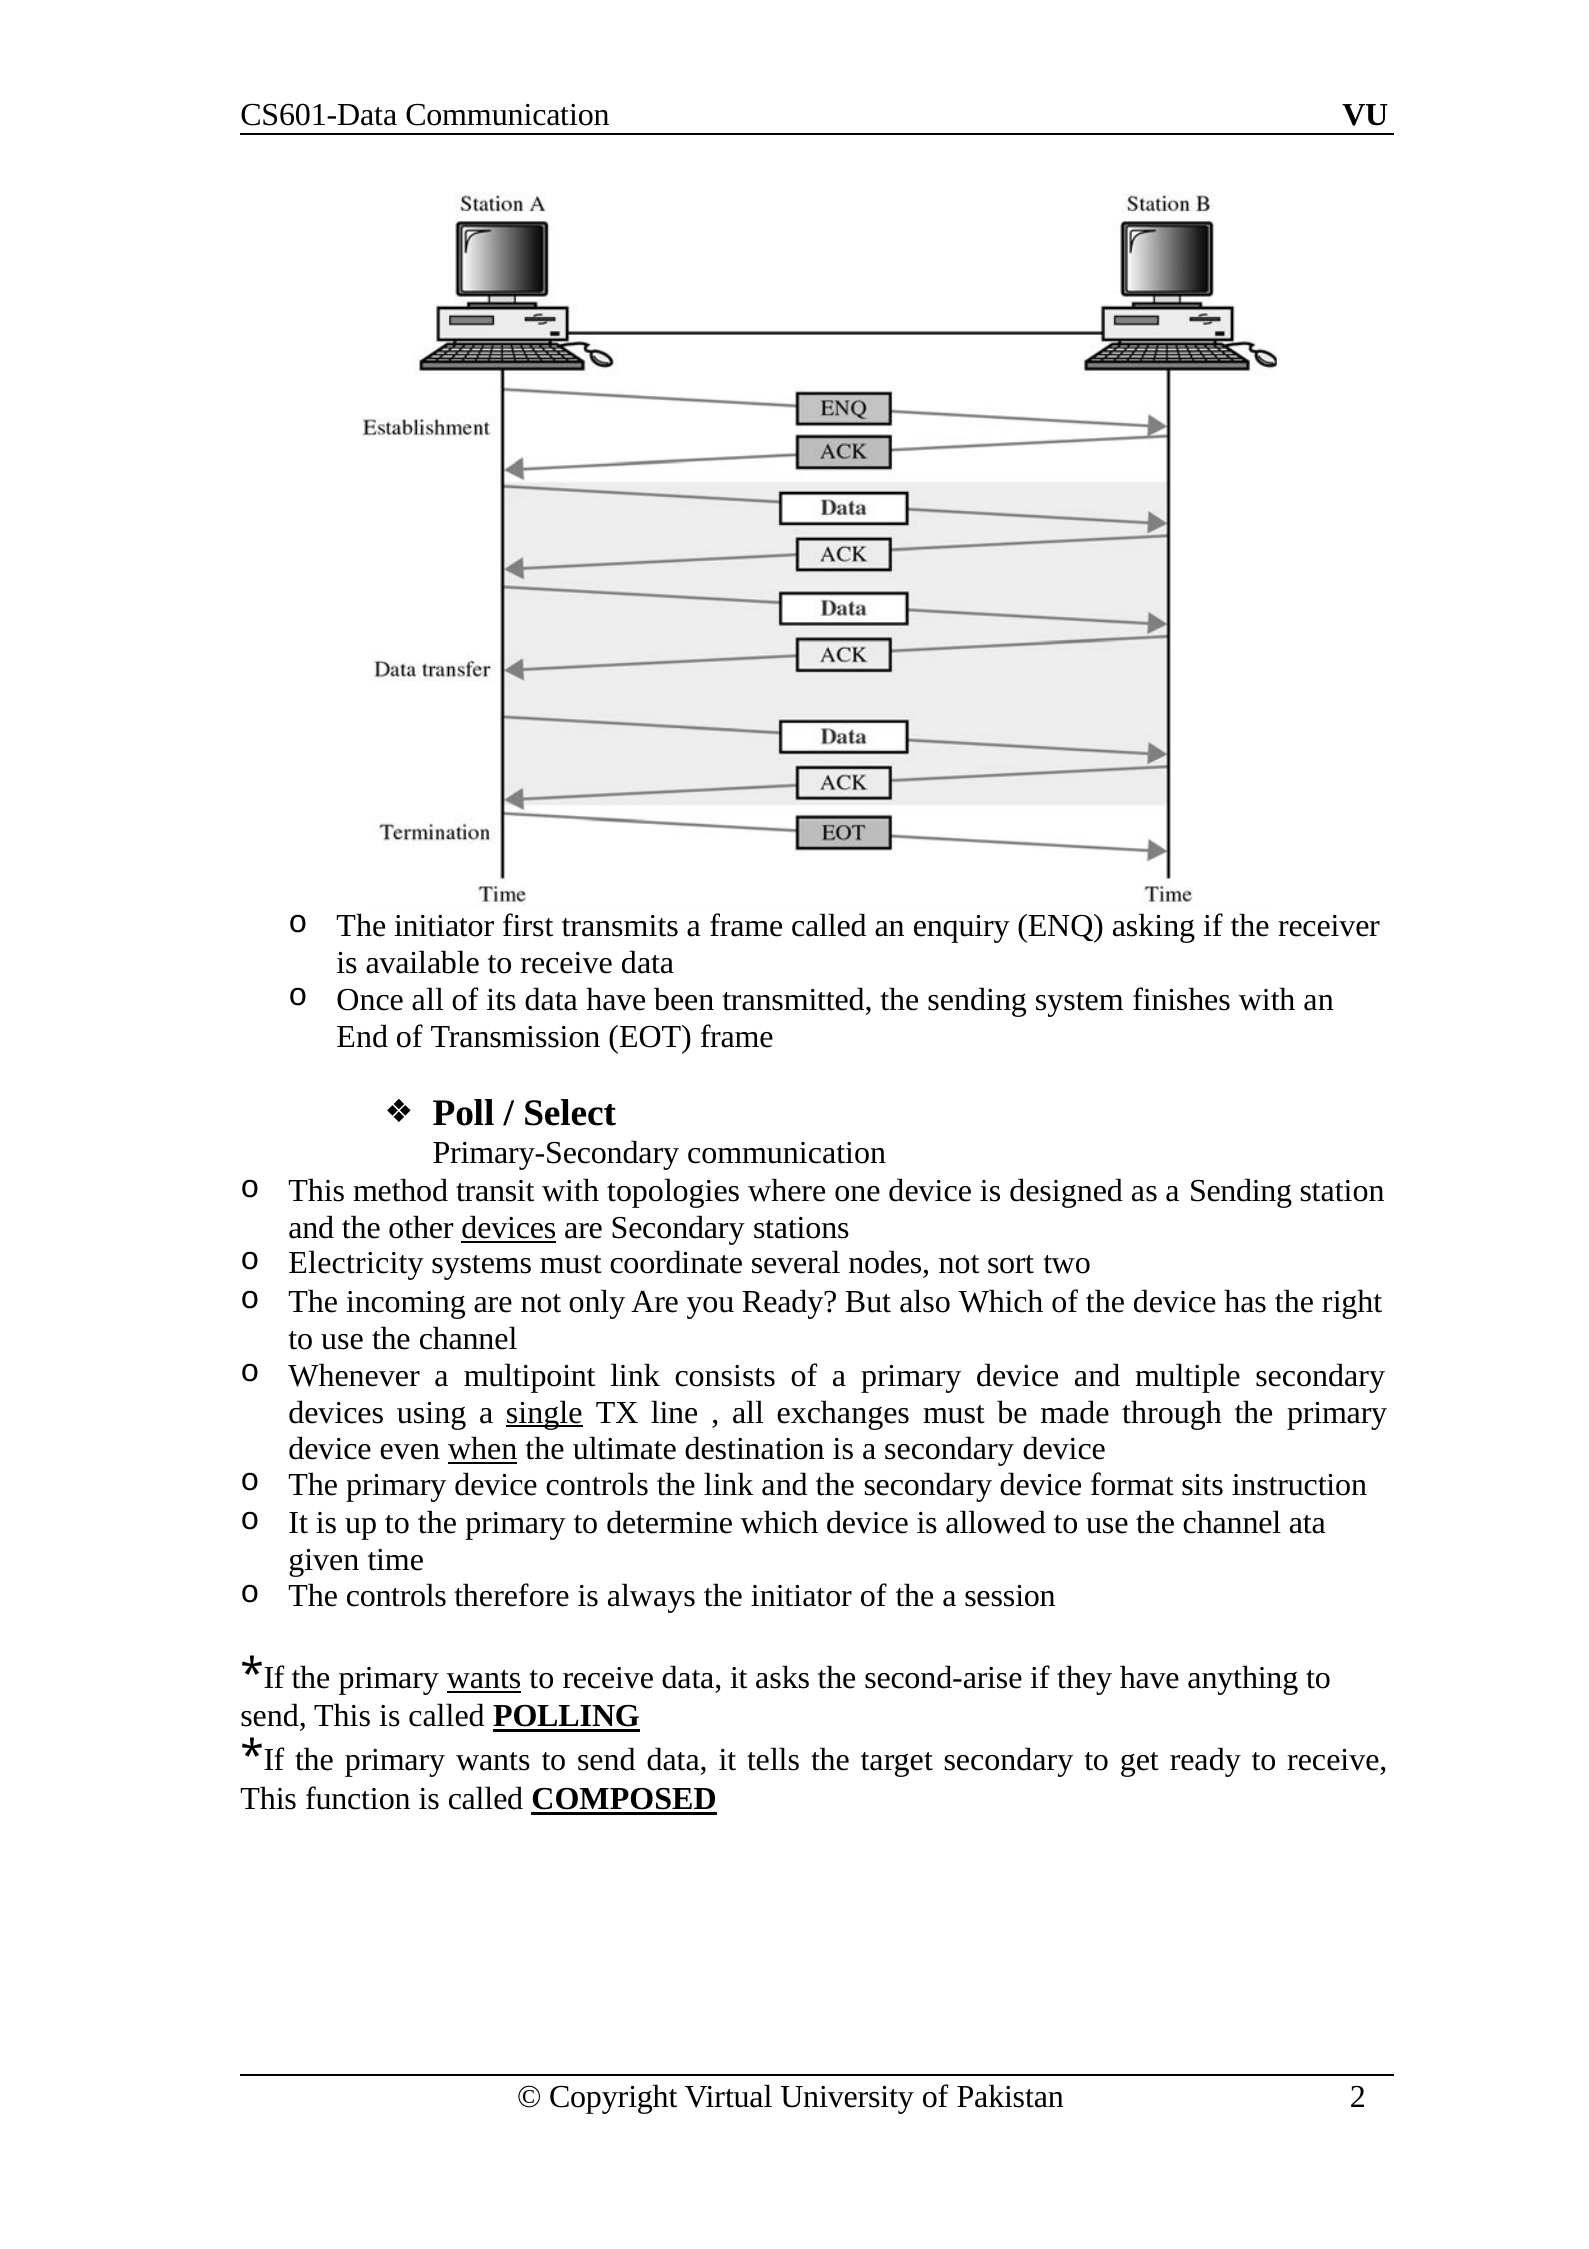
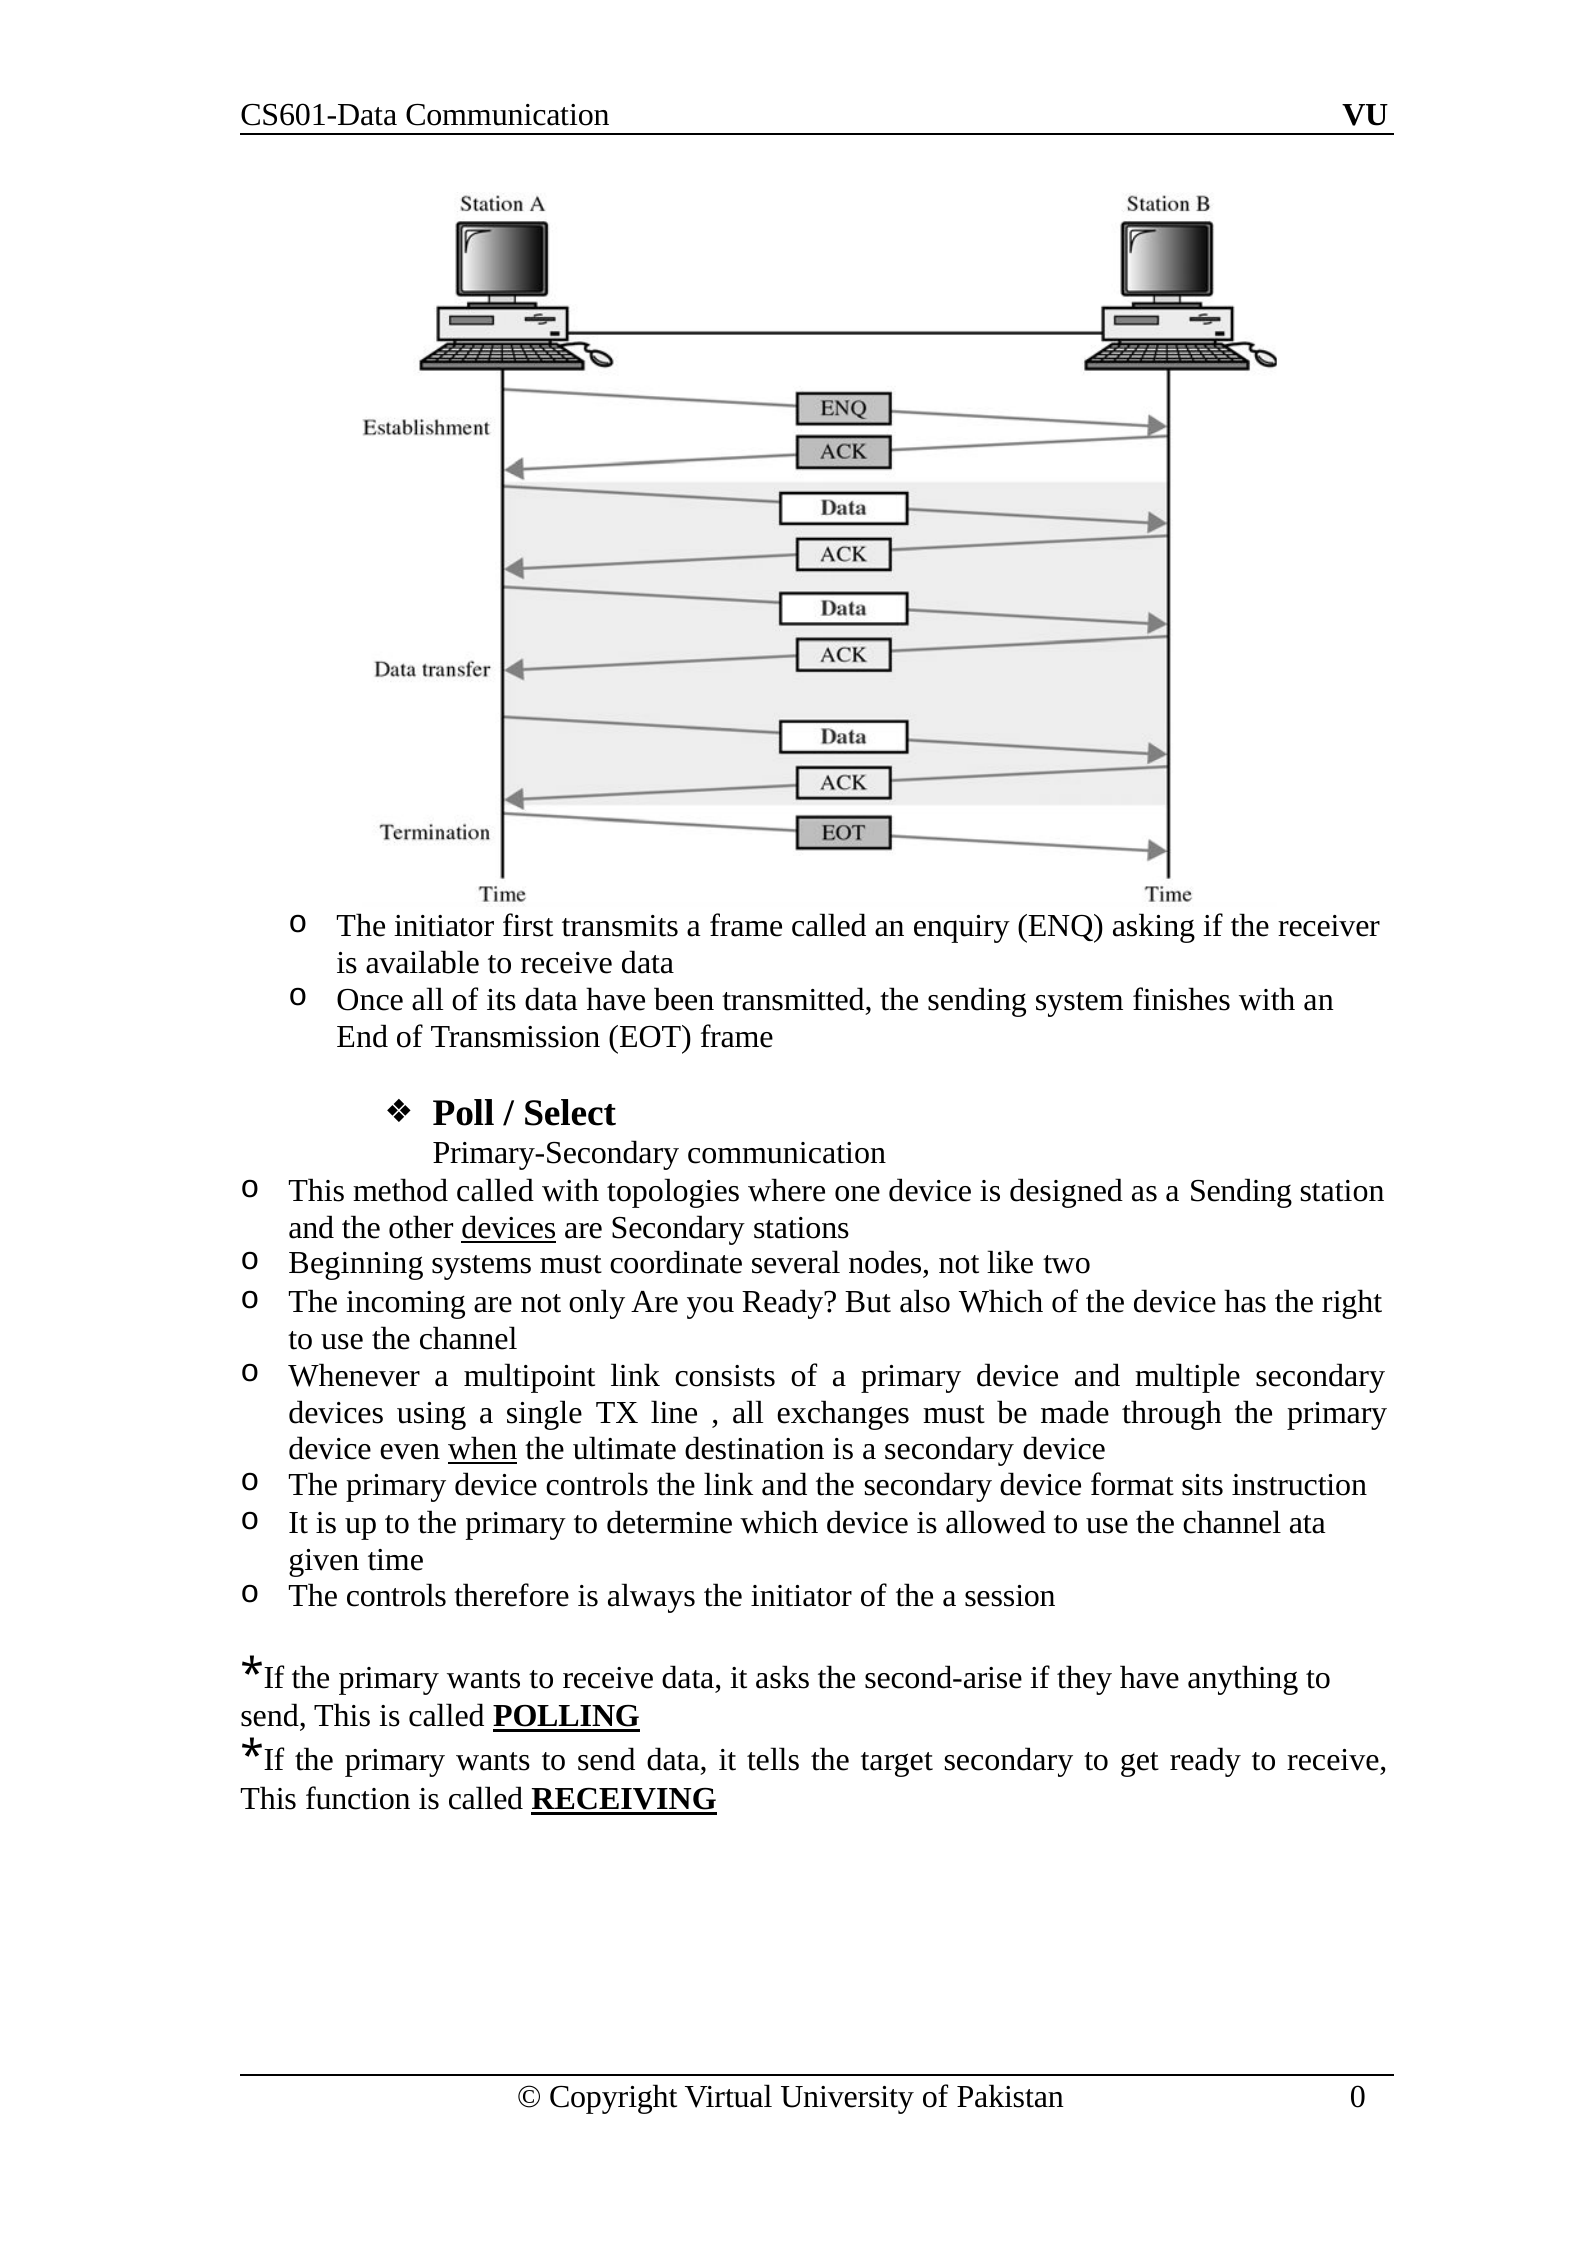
method transit: transit -> called (495, 1191)
Electricity: Electricity -> Beginning (356, 1263)
sort: sort -> like (1011, 1263)
single underline: present -> none (544, 1412)
wants underline: present -> none (484, 1678)
COMPOSED: COMPOSED -> RECEIVING (624, 1799)
2: 2 -> 0 (1358, 2097)
